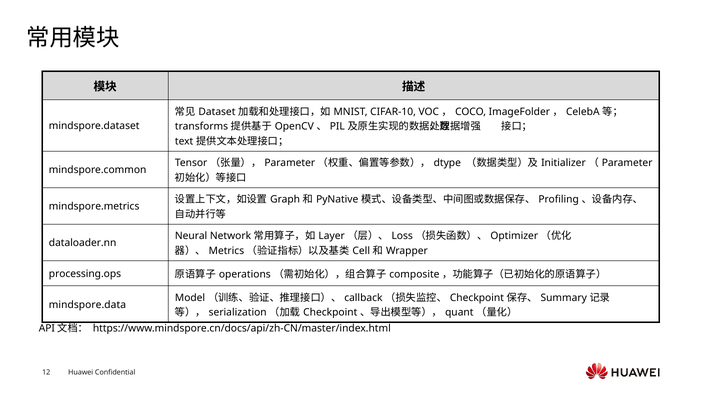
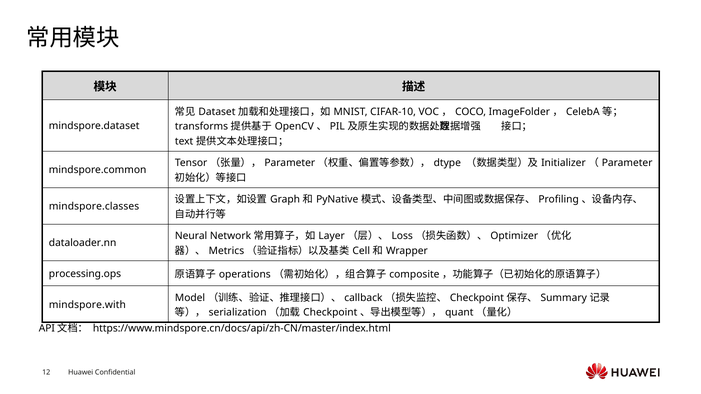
mindspore.metrics: mindspore.metrics -> mindspore.classes (94, 207)
mindspore.data: mindspore.data -> mindspore.with (87, 305)
